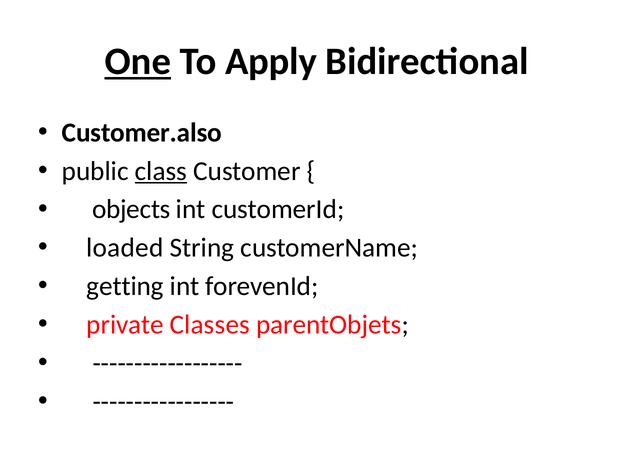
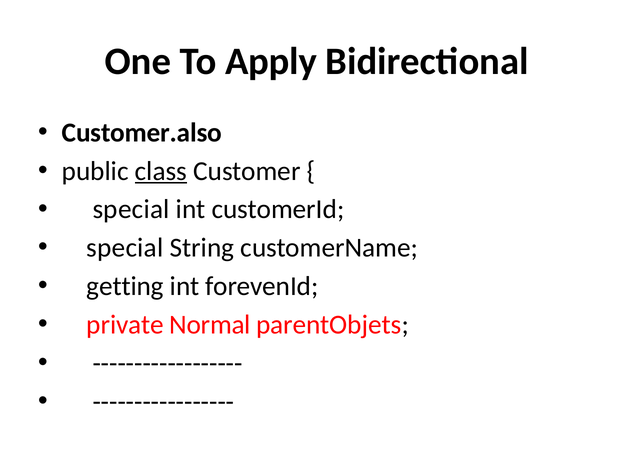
One underline: present -> none (138, 61)
objects: objects -> special (131, 209)
loaded: loaded -> special (125, 248)
Classes: Classes -> Normal (210, 324)
